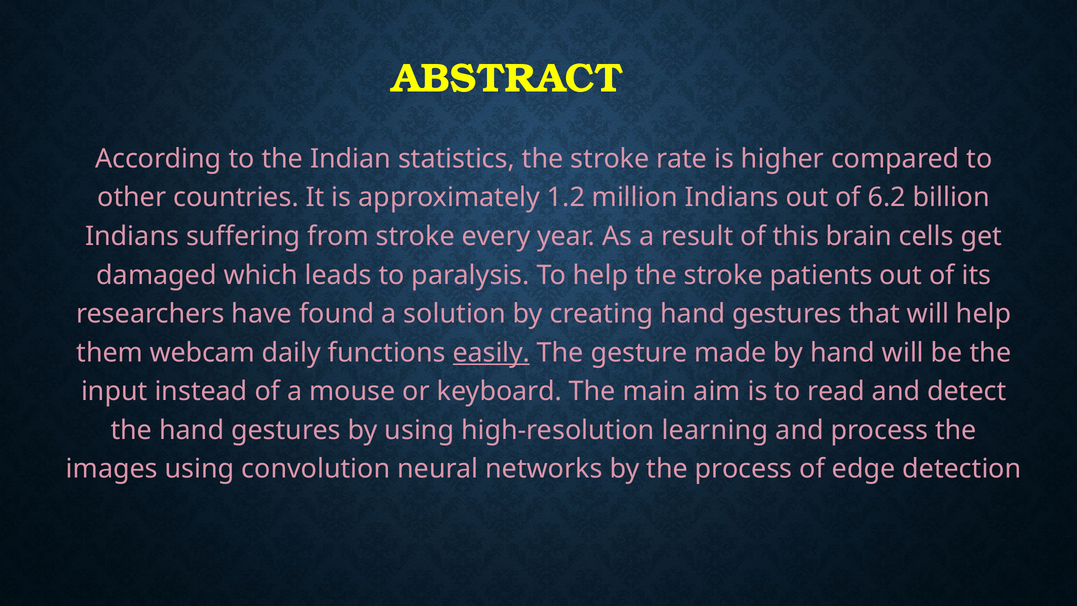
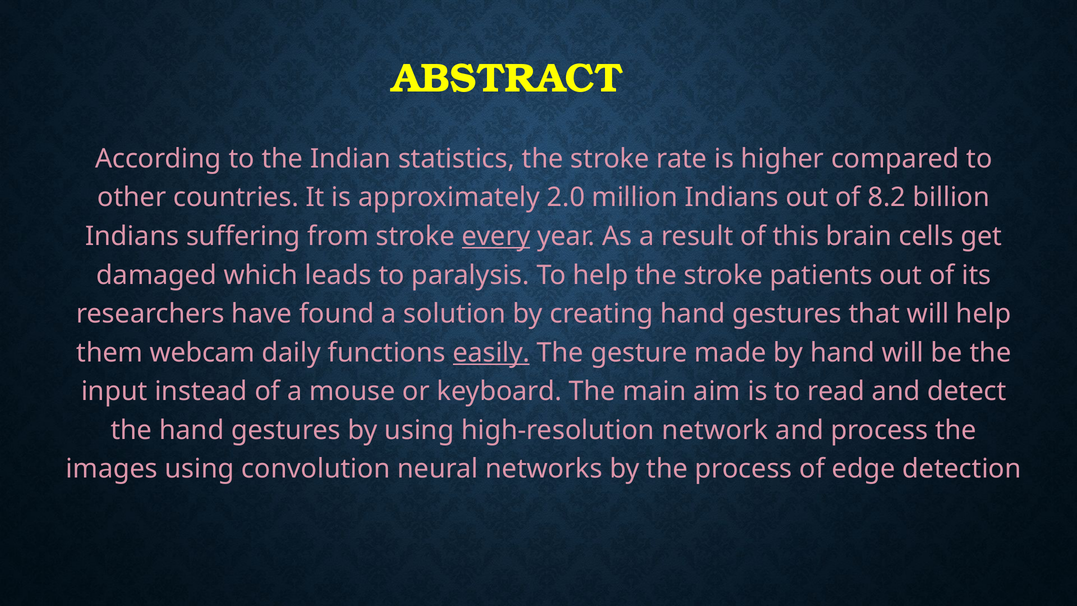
1.2: 1.2 -> 2.0 (566, 197)
6.2: 6.2 -> 8.2 (887, 197)
every underline: none -> present (496, 236)
learning: learning -> network (715, 430)
